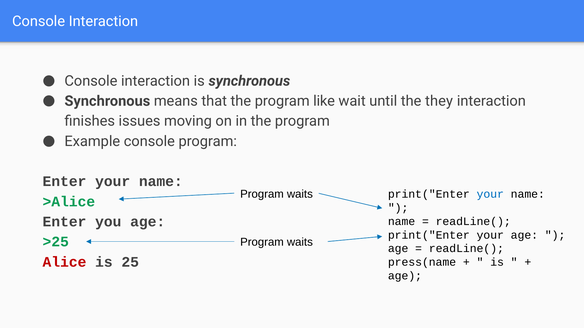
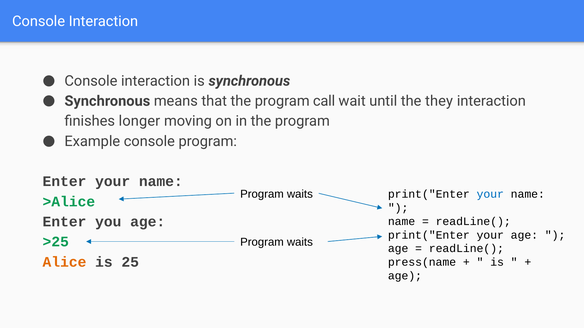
like: like -> call (324, 101)
issues: issues -> longer (139, 121)
Alice colour: red -> orange (64, 262)
